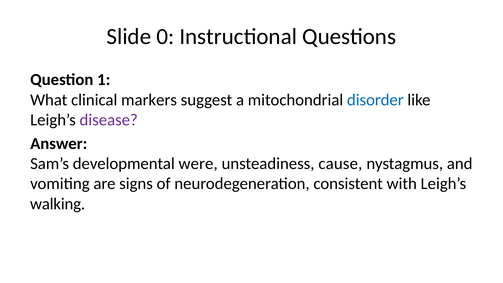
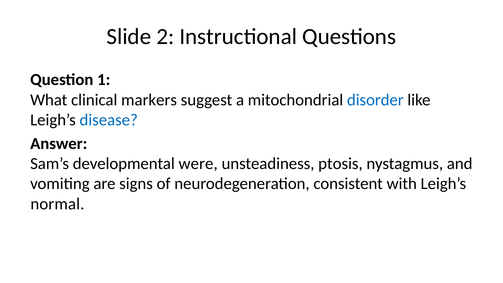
0: 0 -> 2 (165, 36)
disease colour: purple -> blue (109, 120)
cause: cause -> ptosis (340, 164)
walking: walking -> normal (57, 204)
